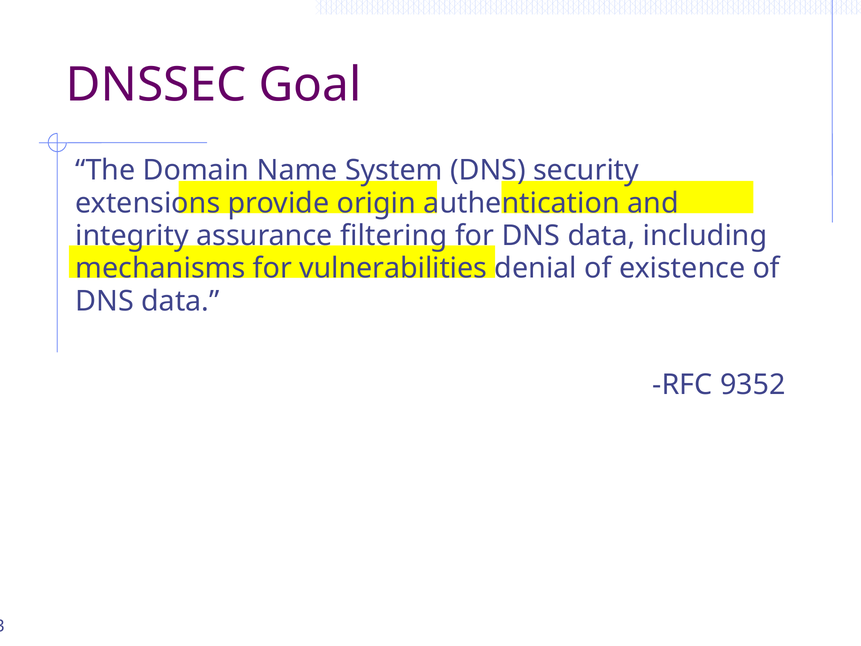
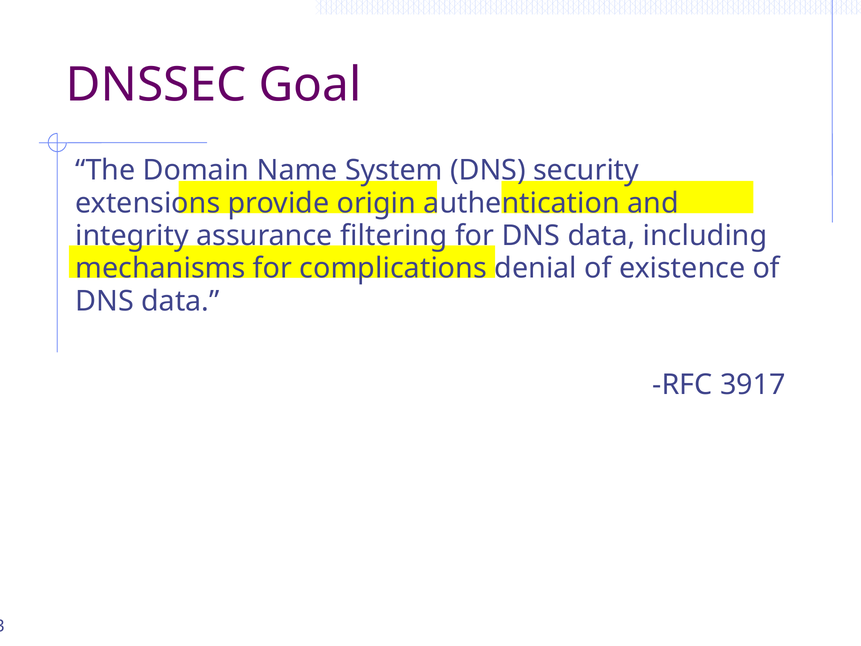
vulnerabilities: vulnerabilities -> complications (393, 268)
9352: 9352 -> 3917 (753, 384)
